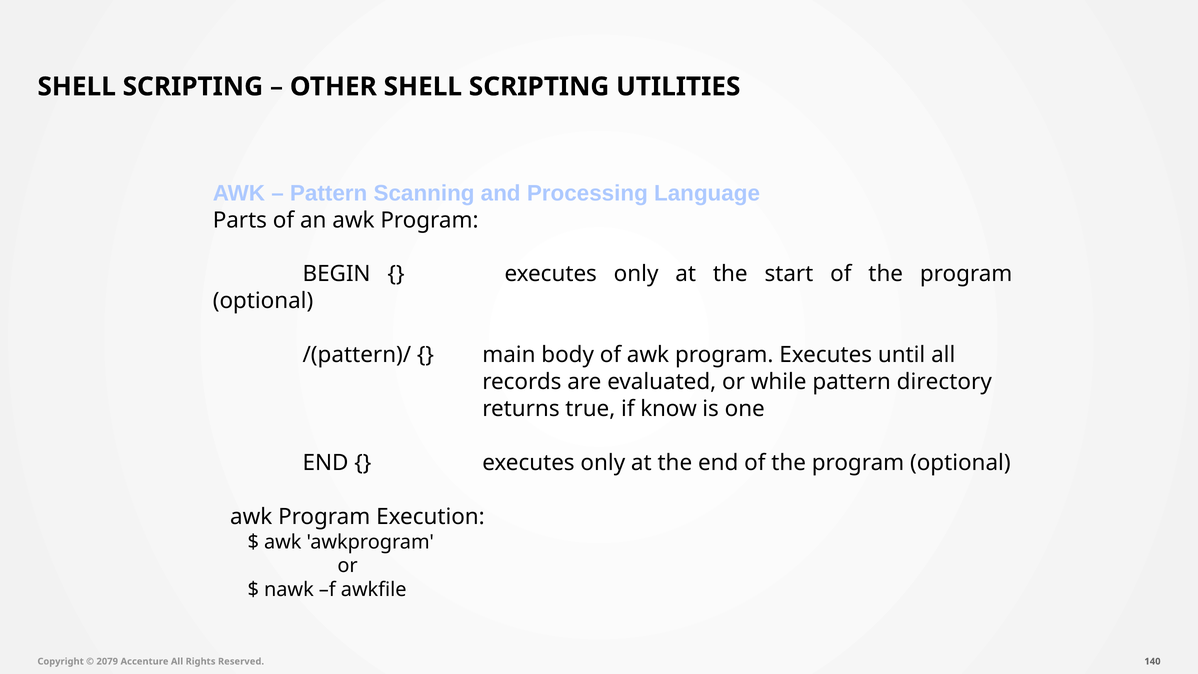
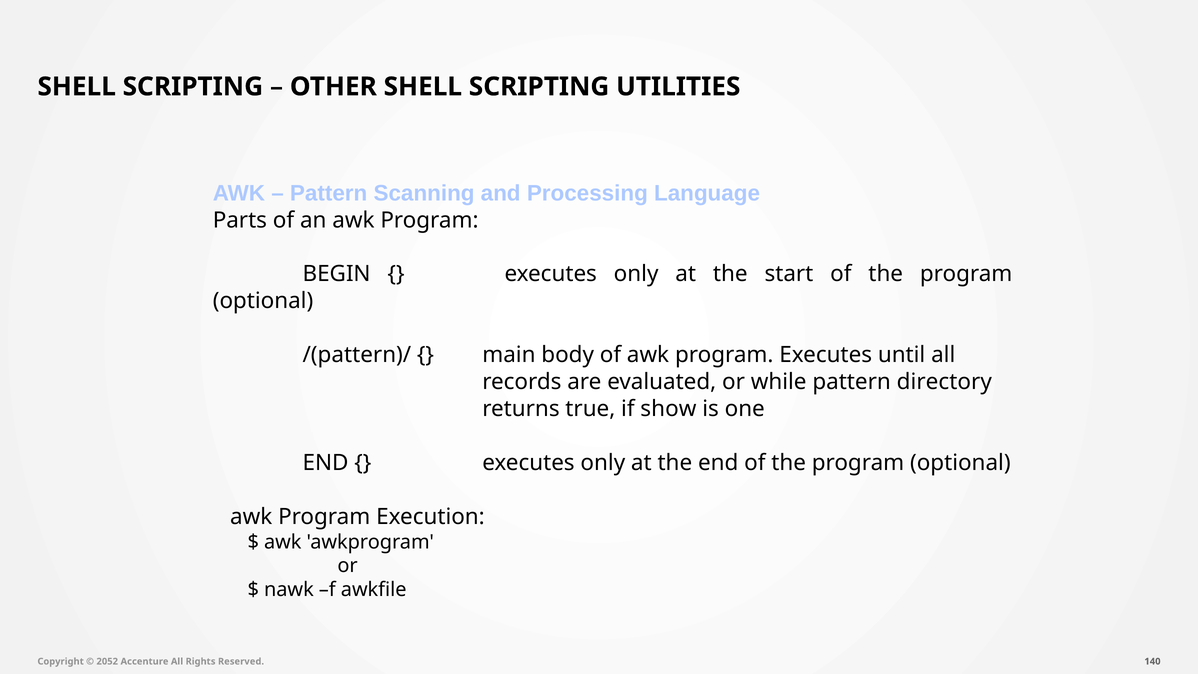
know: know -> show (668, 409)
2079: 2079 -> 2052 (107, 661)
